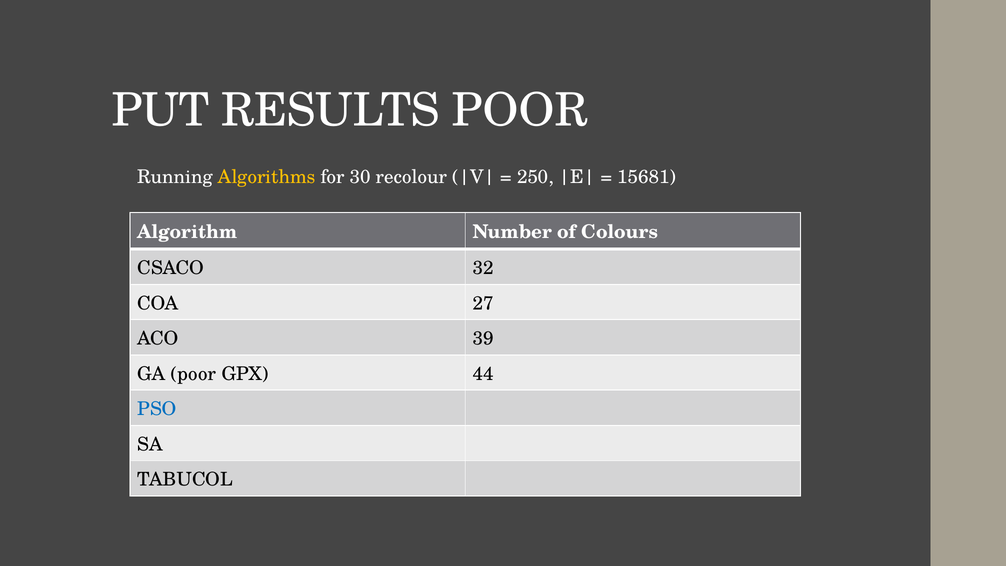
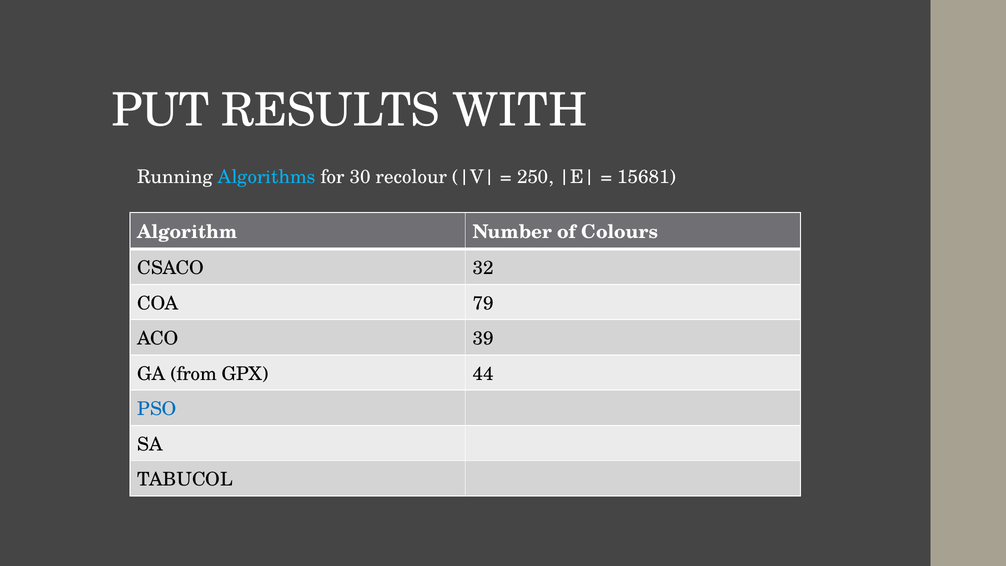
RESULTS POOR: POOR -> WITH (520, 111)
Algorithms colour: yellow -> light blue (267, 177)
27: 27 -> 79 (483, 303)
GA poor: poor -> from (194, 374)
